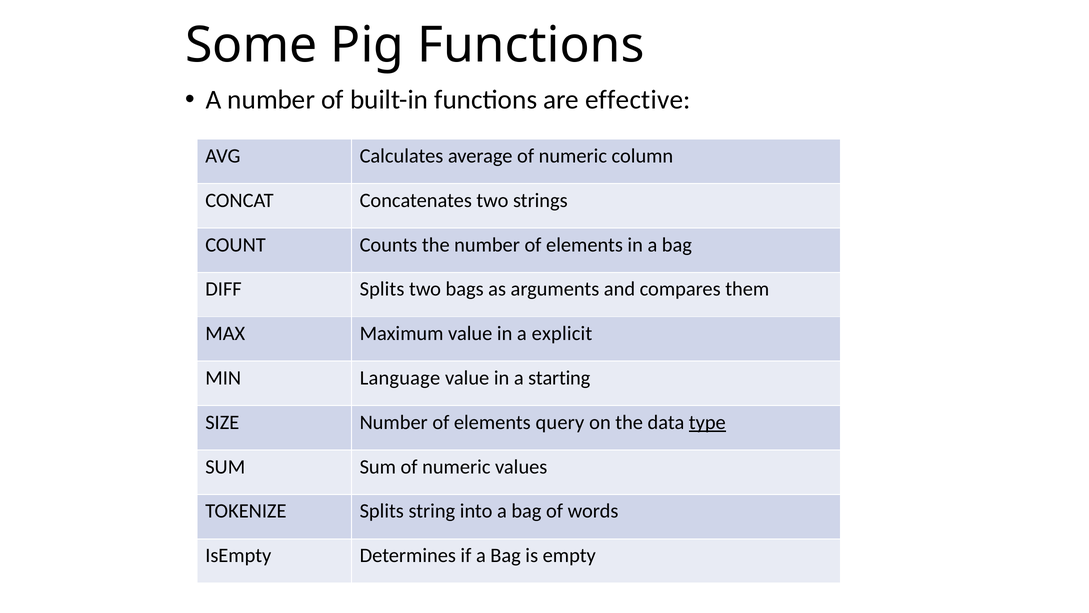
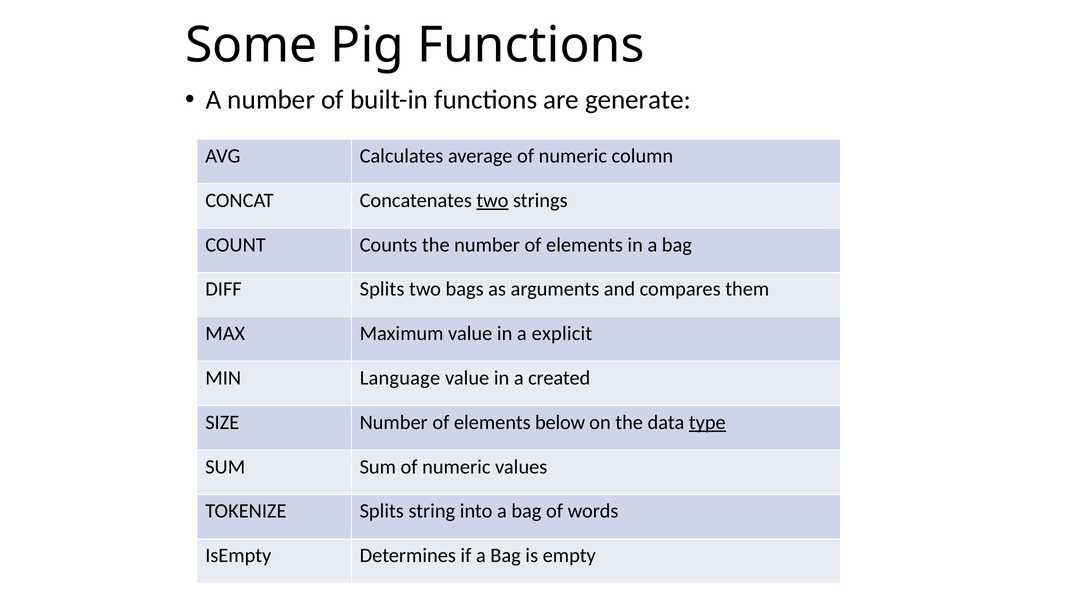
effective: effective -> generate (638, 100)
two underline: none -> present (492, 200)
starting: starting -> created (559, 378)
query: query -> below (560, 422)
